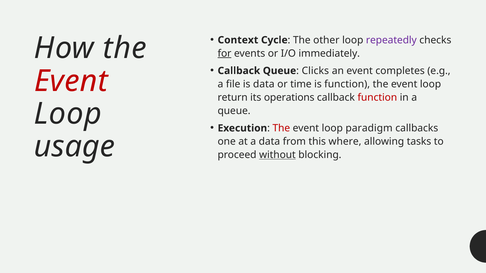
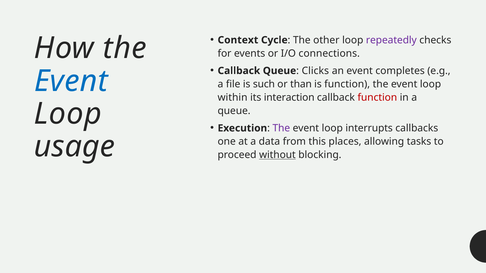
for underline: present -> none (225, 53)
immediately: immediately -> connections (329, 53)
Event colour: red -> blue (71, 81)
is data: data -> such (264, 84)
time: time -> than (301, 84)
return: return -> within (233, 98)
operations: operations -> interaction (289, 98)
The colour: red -> purple (281, 128)
paradigm: paradigm -> interrupts (369, 128)
where: where -> places (345, 142)
